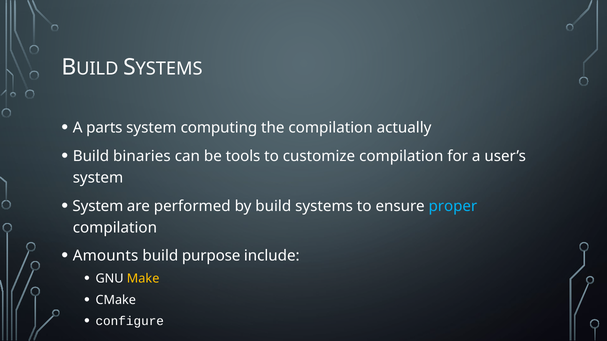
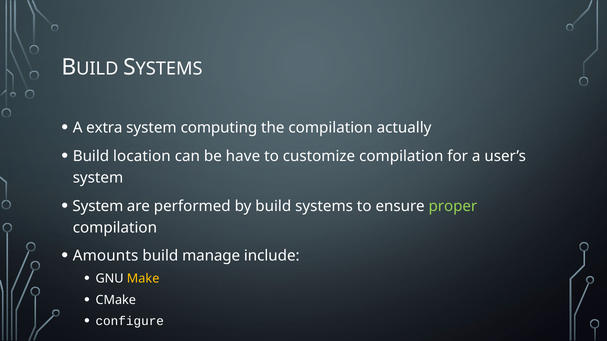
parts: parts -> extra (104, 128)
binaries: binaries -> location (142, 156)
tools: tools -> have (243, 156)
proper colour: light blue -> light green (453, 206)
purpose: purpose -> manage (211, 256)
